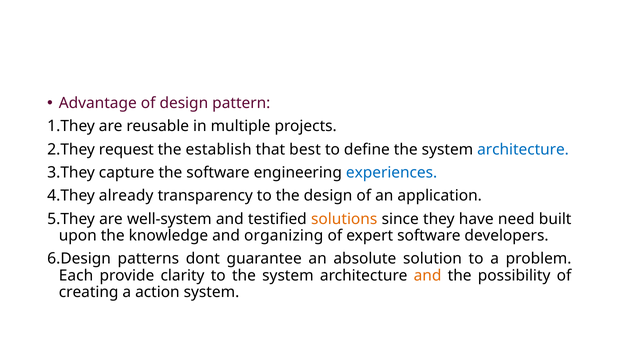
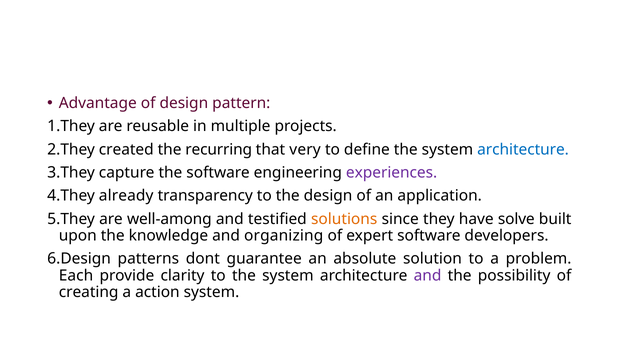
request: request -> created (126, 150)
establish: establish -> recurring (219, 150)
best: best -> very (305, 150)
experiences colour: blue -> purple (392, 173)
well-system: well-system -> well-among (169, 219)
need: need -> solve (516, 219)
and colour: orange -> purple (428, 276)
